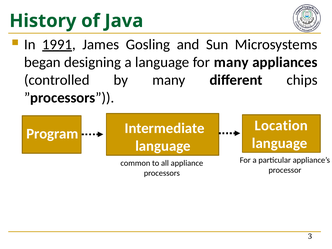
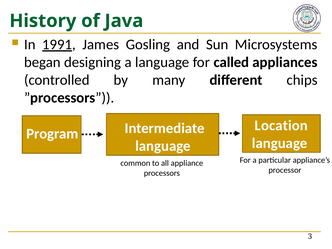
for many: many -> called (231, 62)
